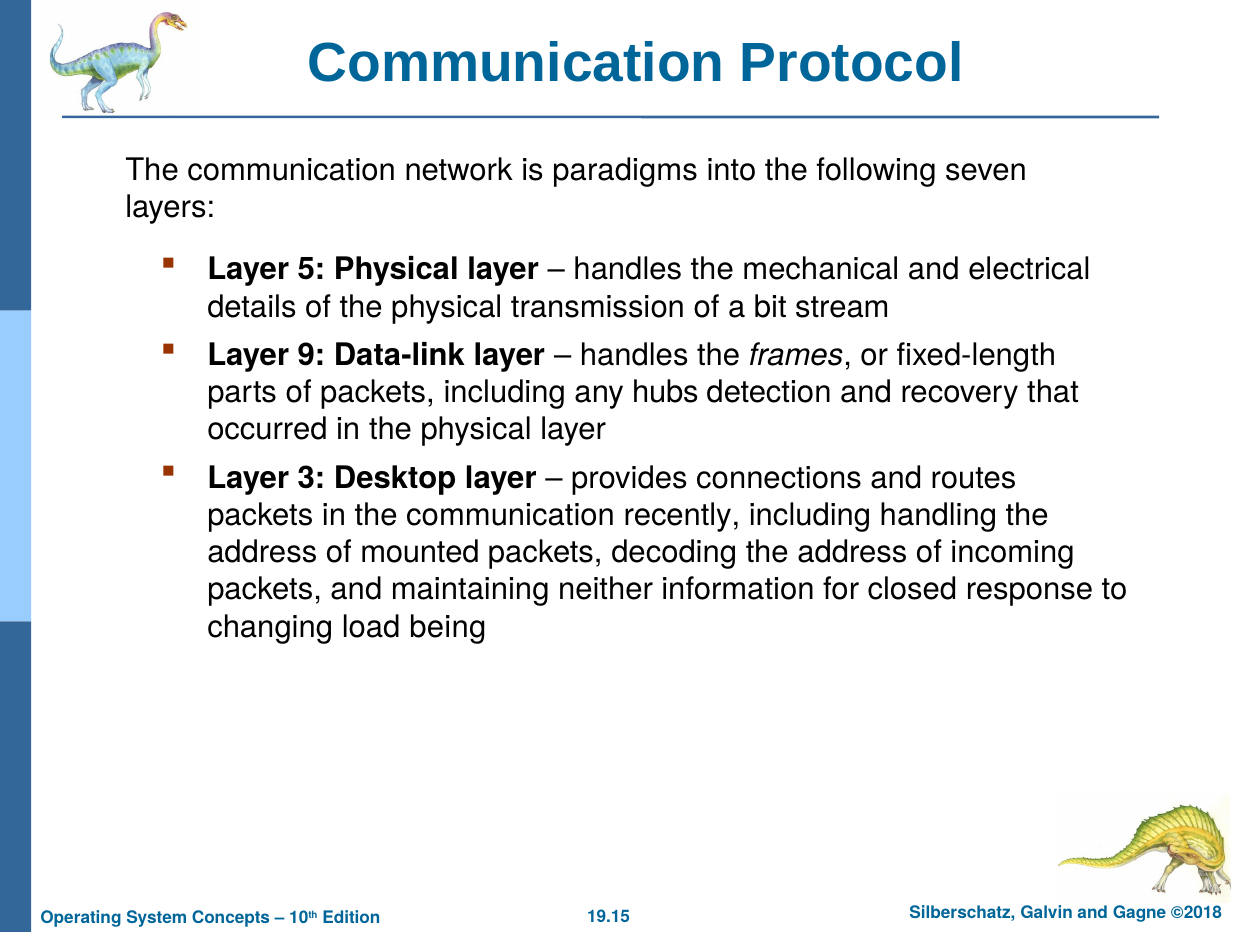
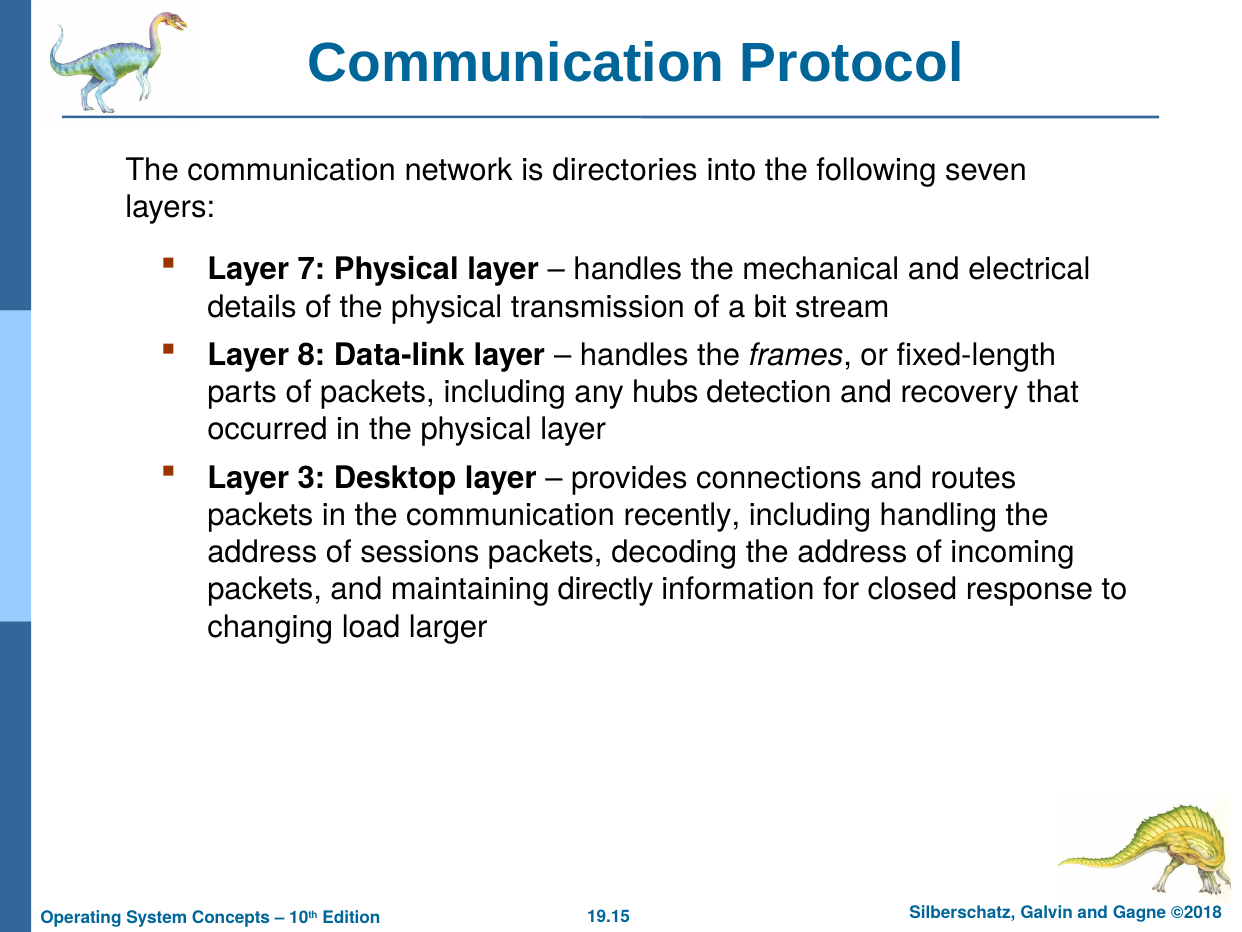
paradigms: paradigms -> directories (625, 170)
5: 5 -> 7 (311, 270)
9: 9 -> 8 (311, 355)
mounted: mounted -> sessions (420, 552)
neither: neither -> directly (606, 589)
being: being -> larger (448, 627)
